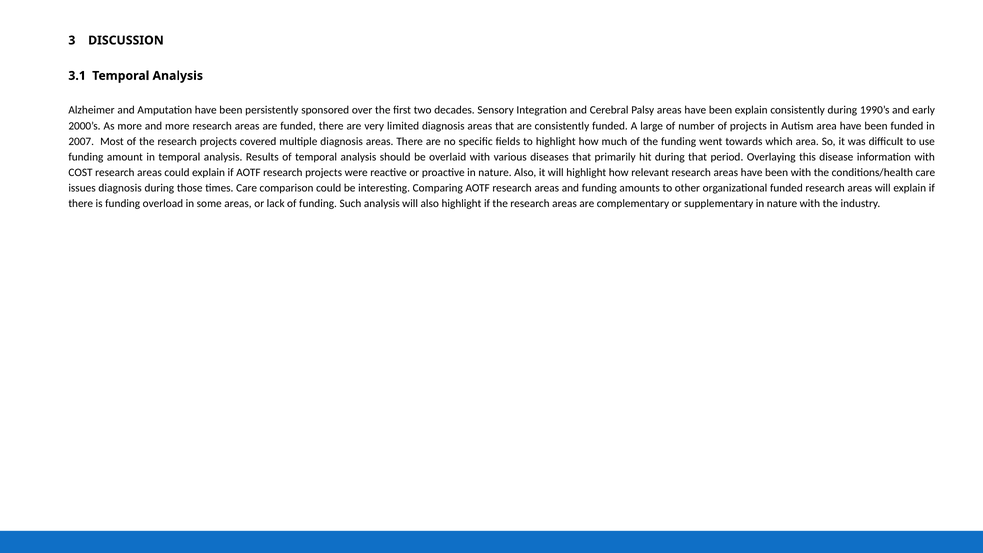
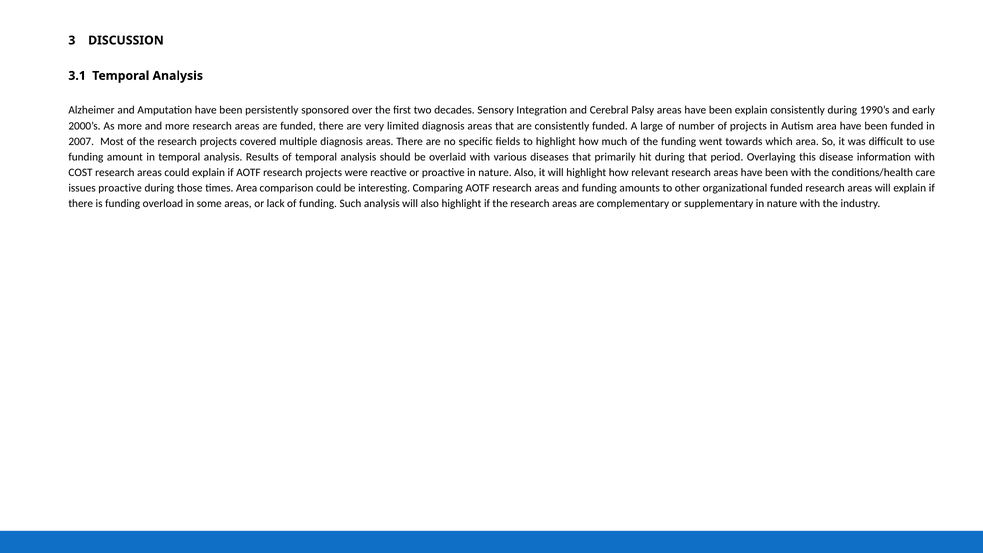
issues diagnosis: diagnosis -> proactive (120, 188)
times Care: Care -> Area (247, 188)
